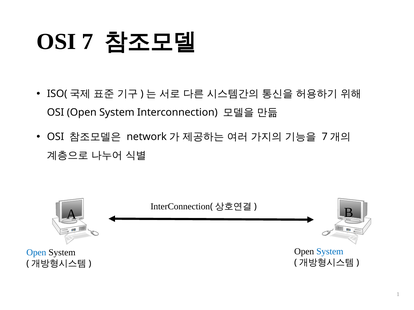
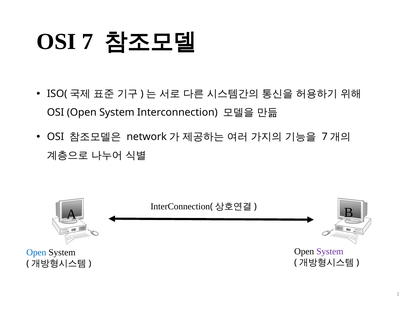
System colour: blue -> purple (330, 252)
